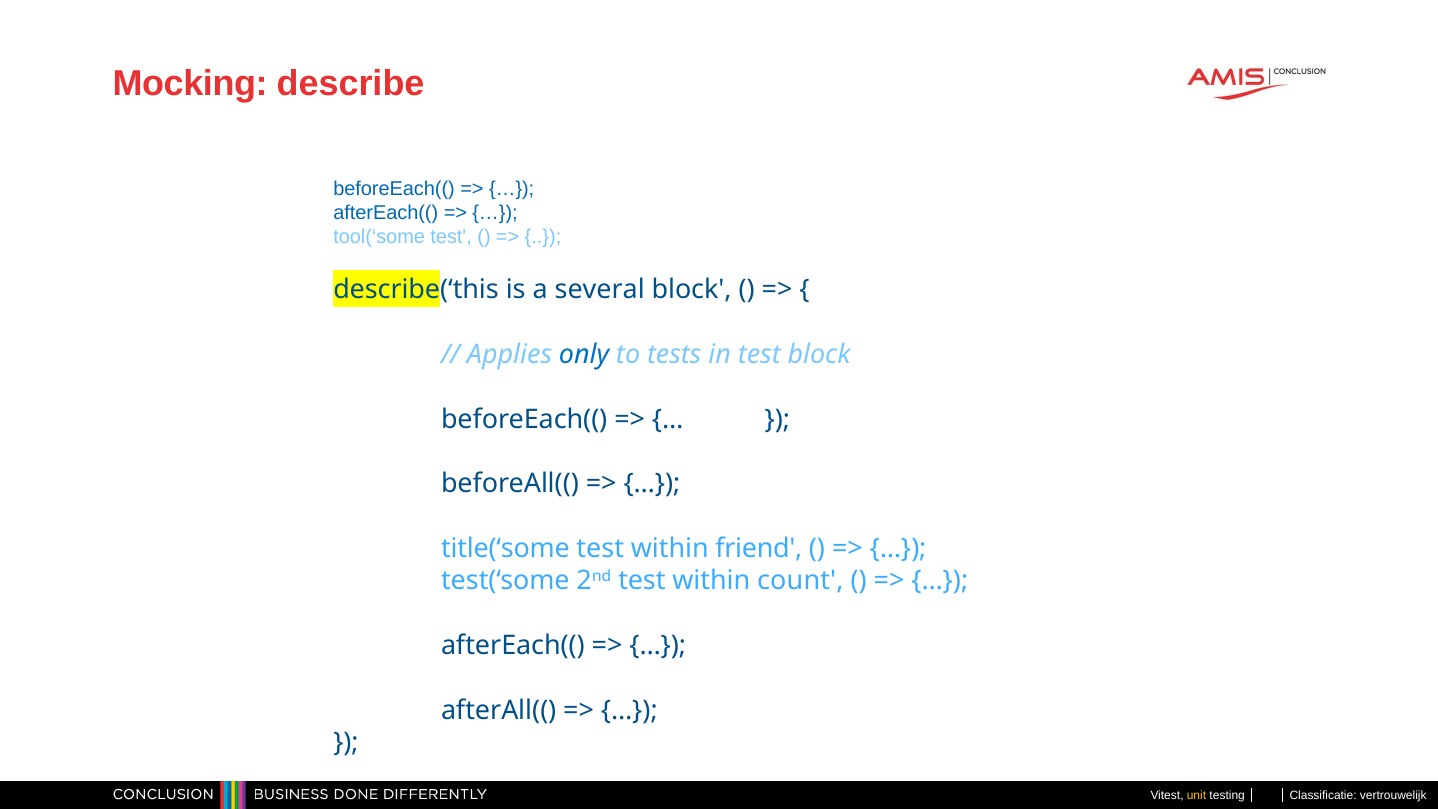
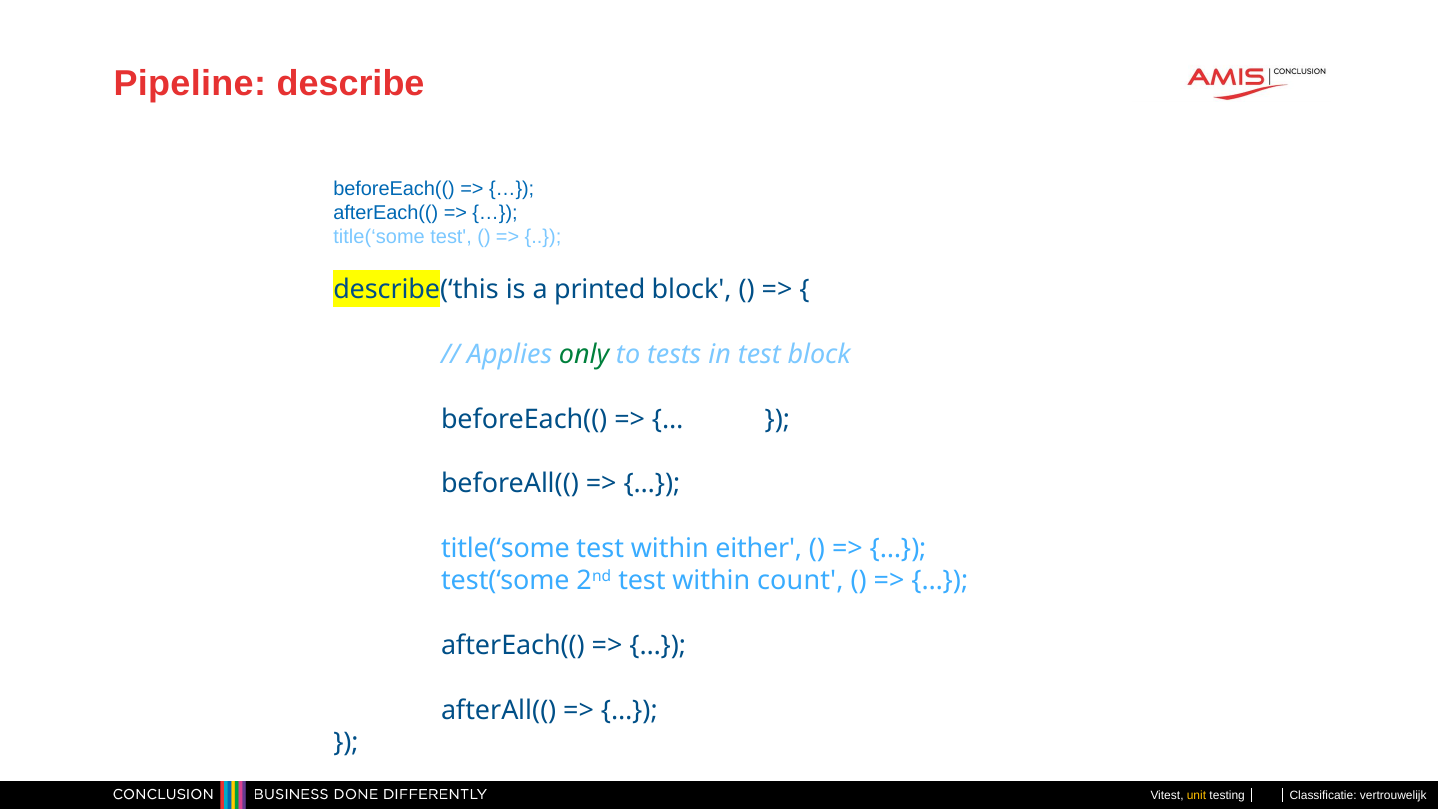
Mocking: Mocking -> Pipeline (190, 84)
tool(‘some: tool(‘some -> title(‘some (379, 237)
several: several -> printed (600, 290)
only colour: blue -> green (584, 355)
friend: friend -> either (759, 549)
